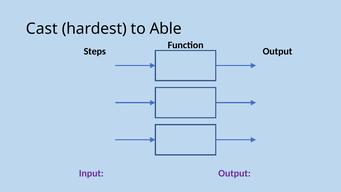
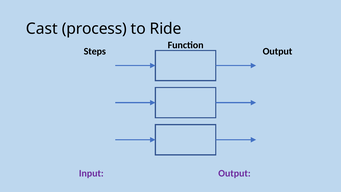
hardest: hardest -> process (94, 29)
Able: Able -> Ride (166, 29)
